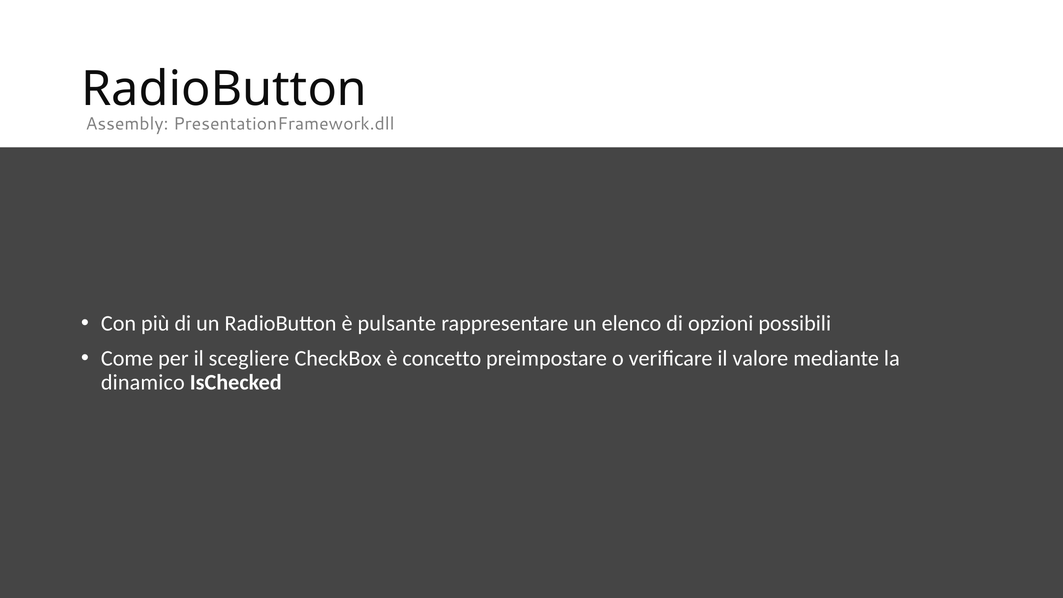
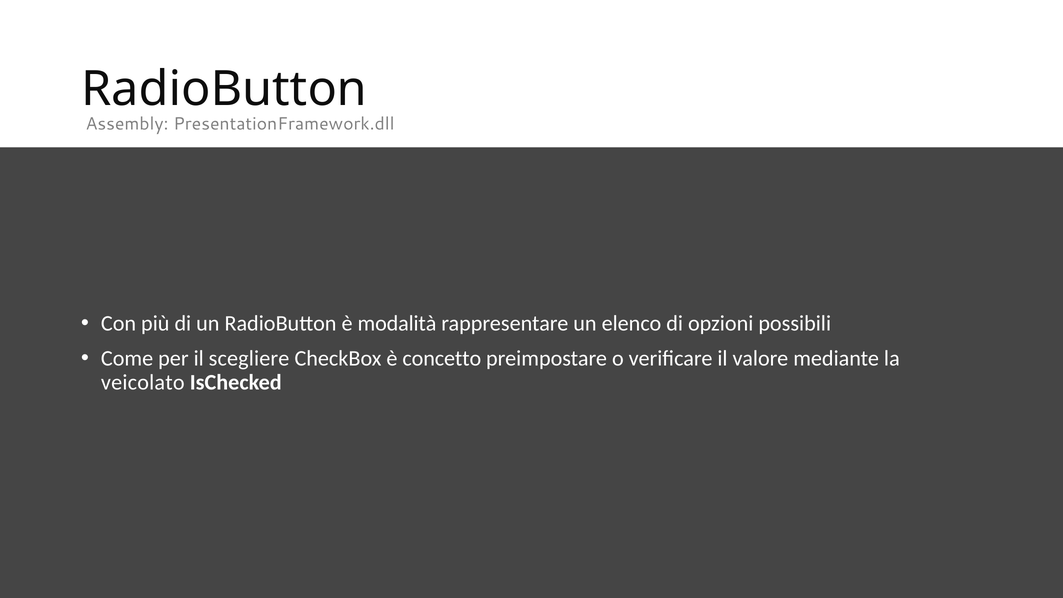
pulsante: pulsante -> modalità (397, 323)
dinamico: dinamico -> veicolato (143, 382)
